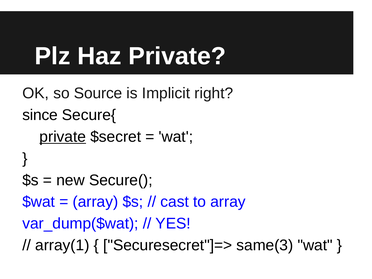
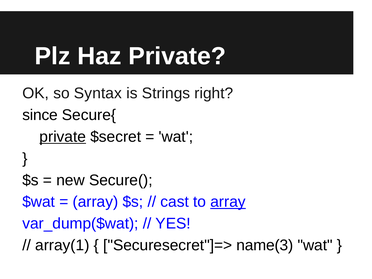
Source: Source -> Syntax (98, 93)
Implicit: Implicit -> Strings (166, 93)
array underline: none -> present (228, 202)
same(3: same(3 -> name(3 (265, 245)
